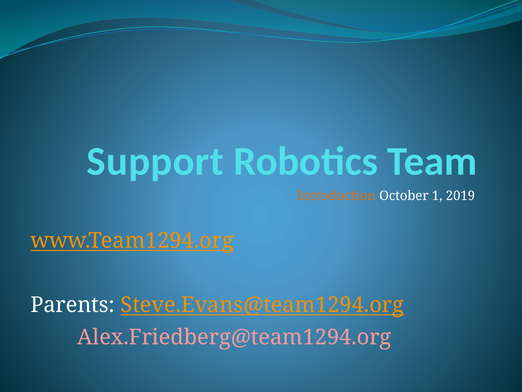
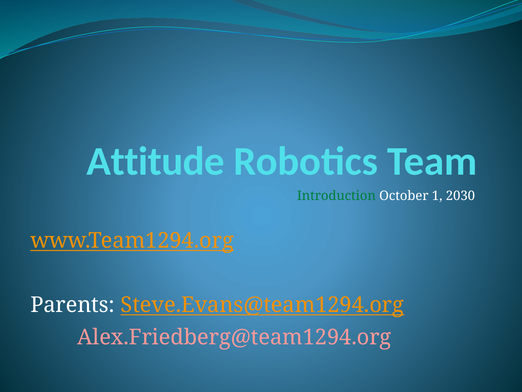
Support: Support -> Attitude (156, 161)
Introduction colour: orange -> green (336, 196)
2019: 2019 -> 2030 (460, 196)
